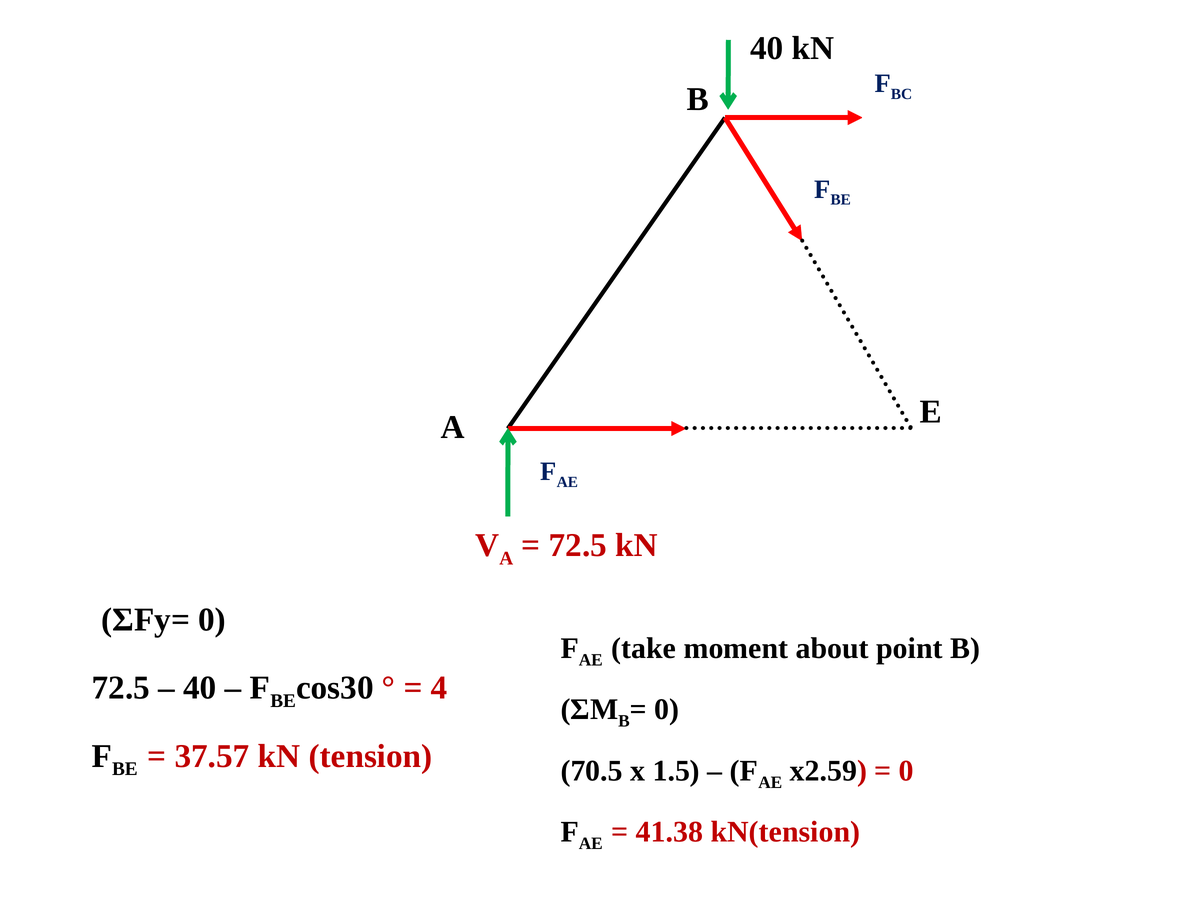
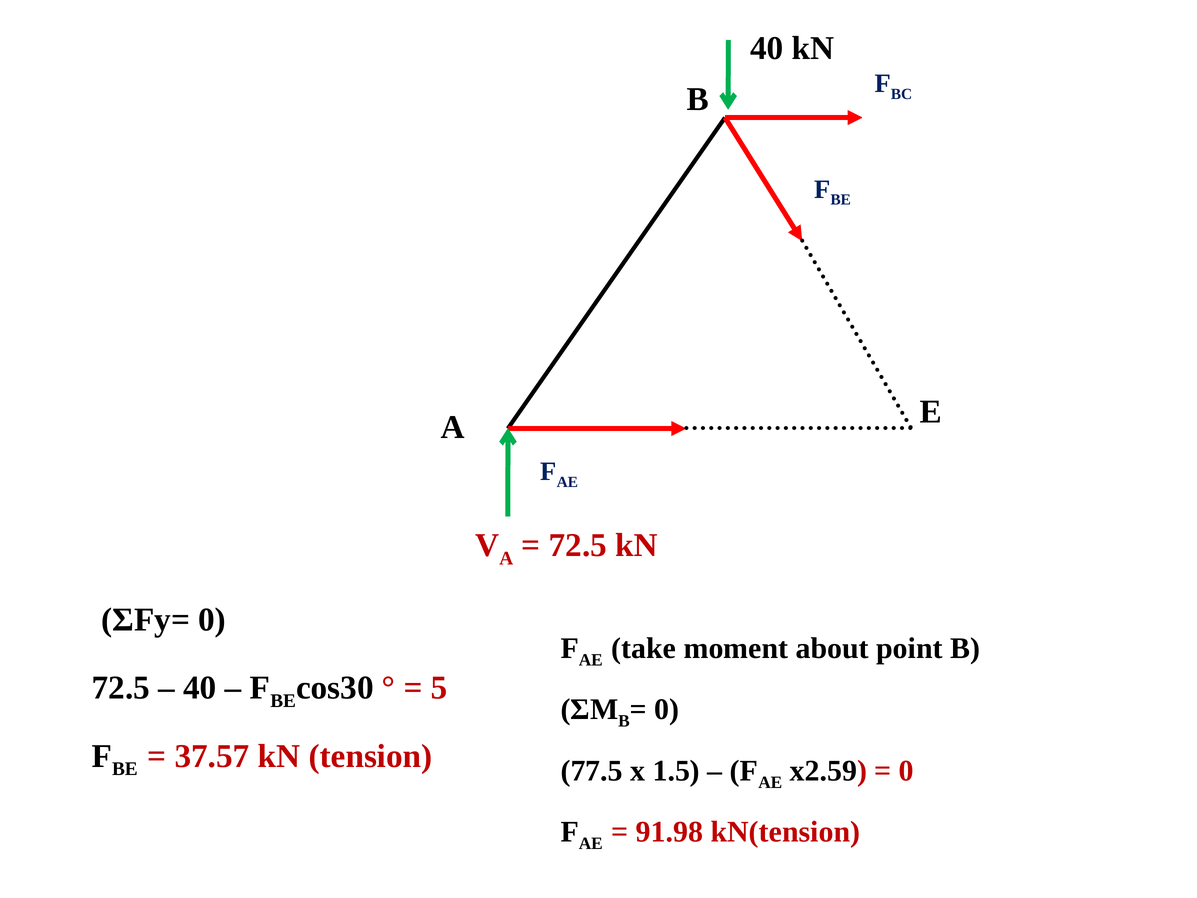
4: 4 -> 5 (439, 688)
70.5: 70.5 -> 77.5 (592, 770)
41.38: 41.38 -> 91.98 (669, 832)
